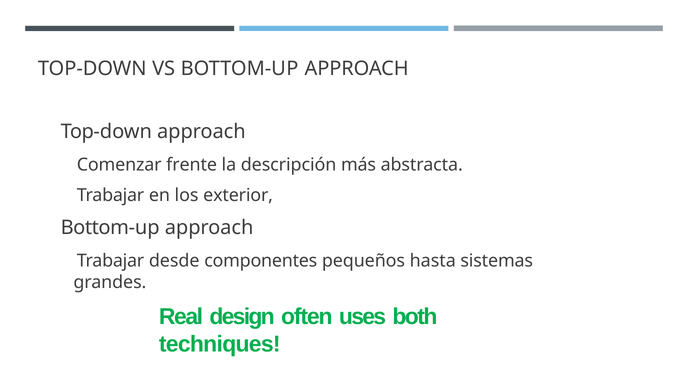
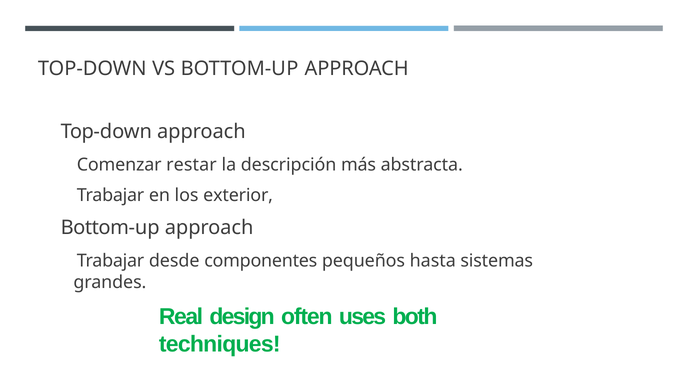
frente: frente -> restar (191, 165)
